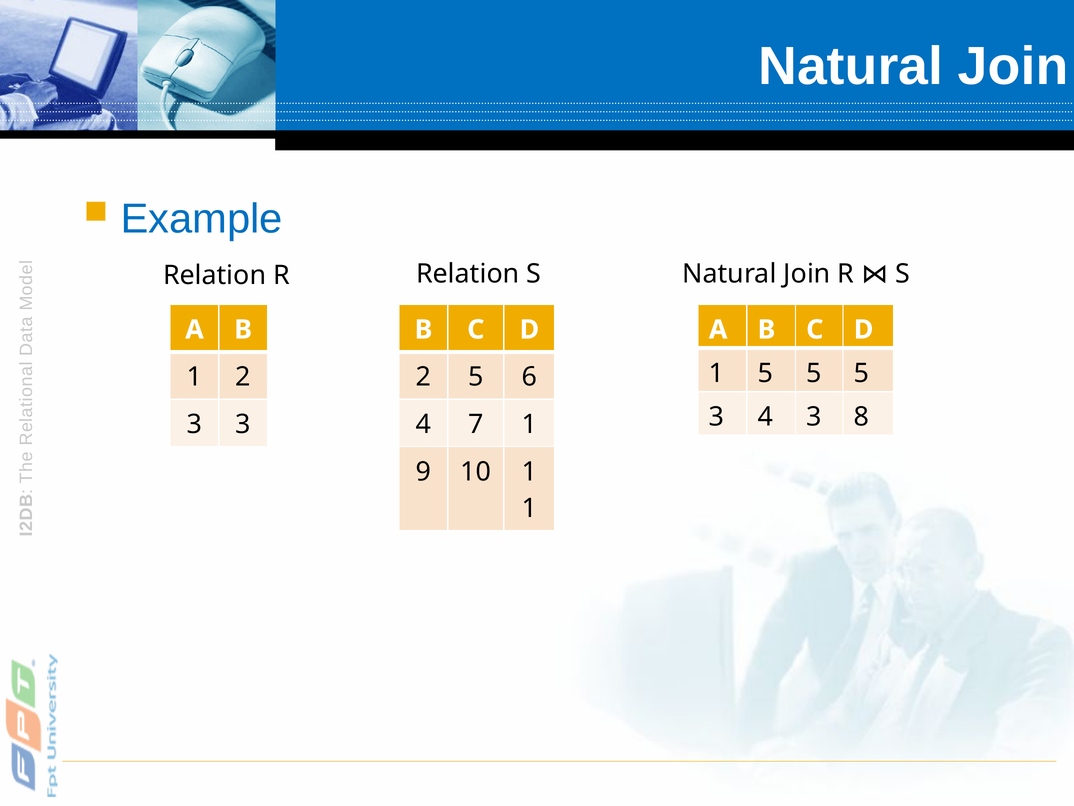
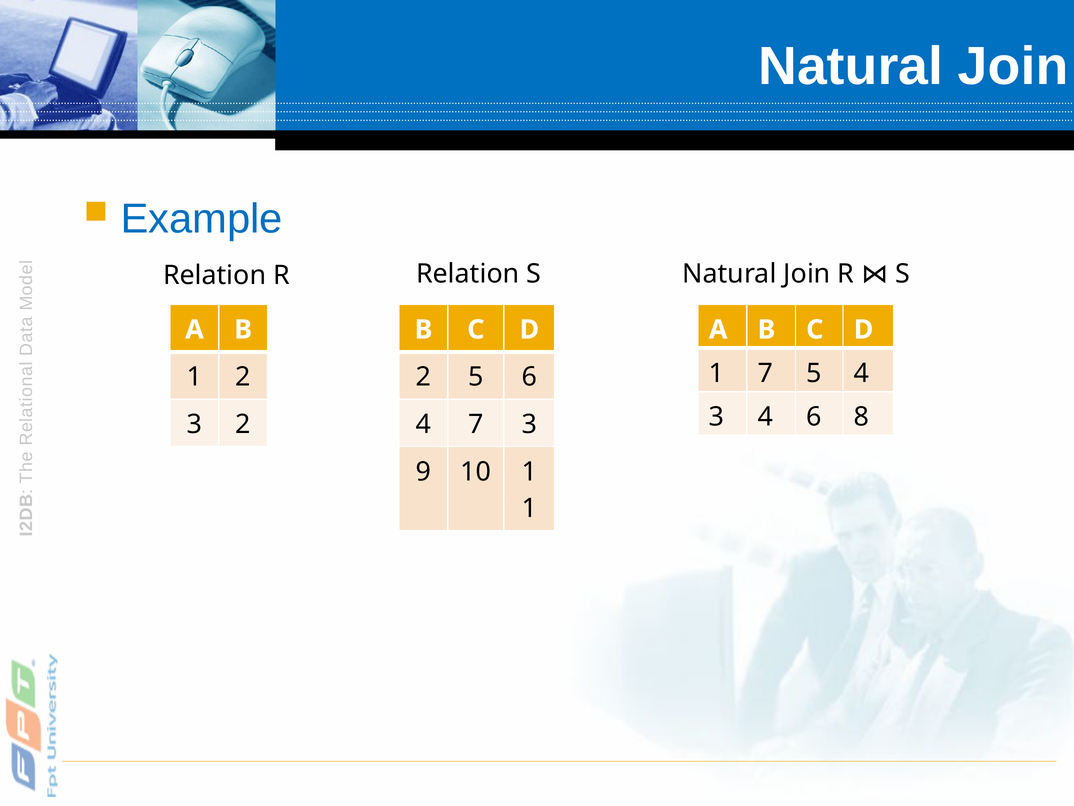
1 5: 5 -> 7 (765, 373)
5: 5 -> 4 (861, 373)
4 3: 3 -> 6 (814, 417)
3 3: 3 -> 2 (243, 424)
7 1: 1 -> 3 (529, 424)
